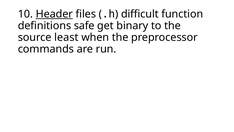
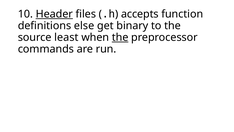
difficult: difficult -> accepts (140, 14)
safe: safe -> else (84, 26)
the underline: none -> present (120, 37)
